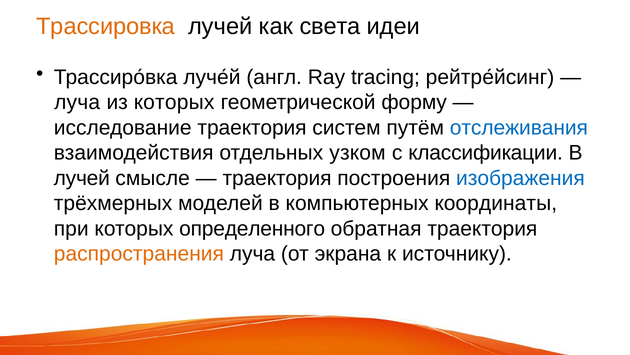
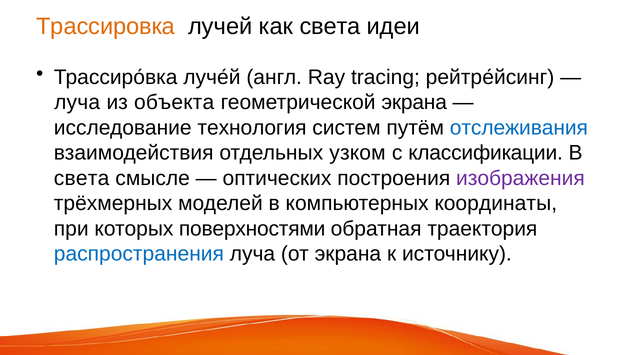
из которых: которых -> объекта (174, 102)
геометрической форму: форму -> экрана (414, 102)
исследование траектория: траектория -> технология (252, 128)
лучей: лучей -> света (82, 178)
траектория: траектория -> оптических (277, 178)
изображения colour: blue -> purple (520, 178)
определенного: определенного -> поверхностями (252, 228)
распространения colour: orange -> blue (139, 254)
